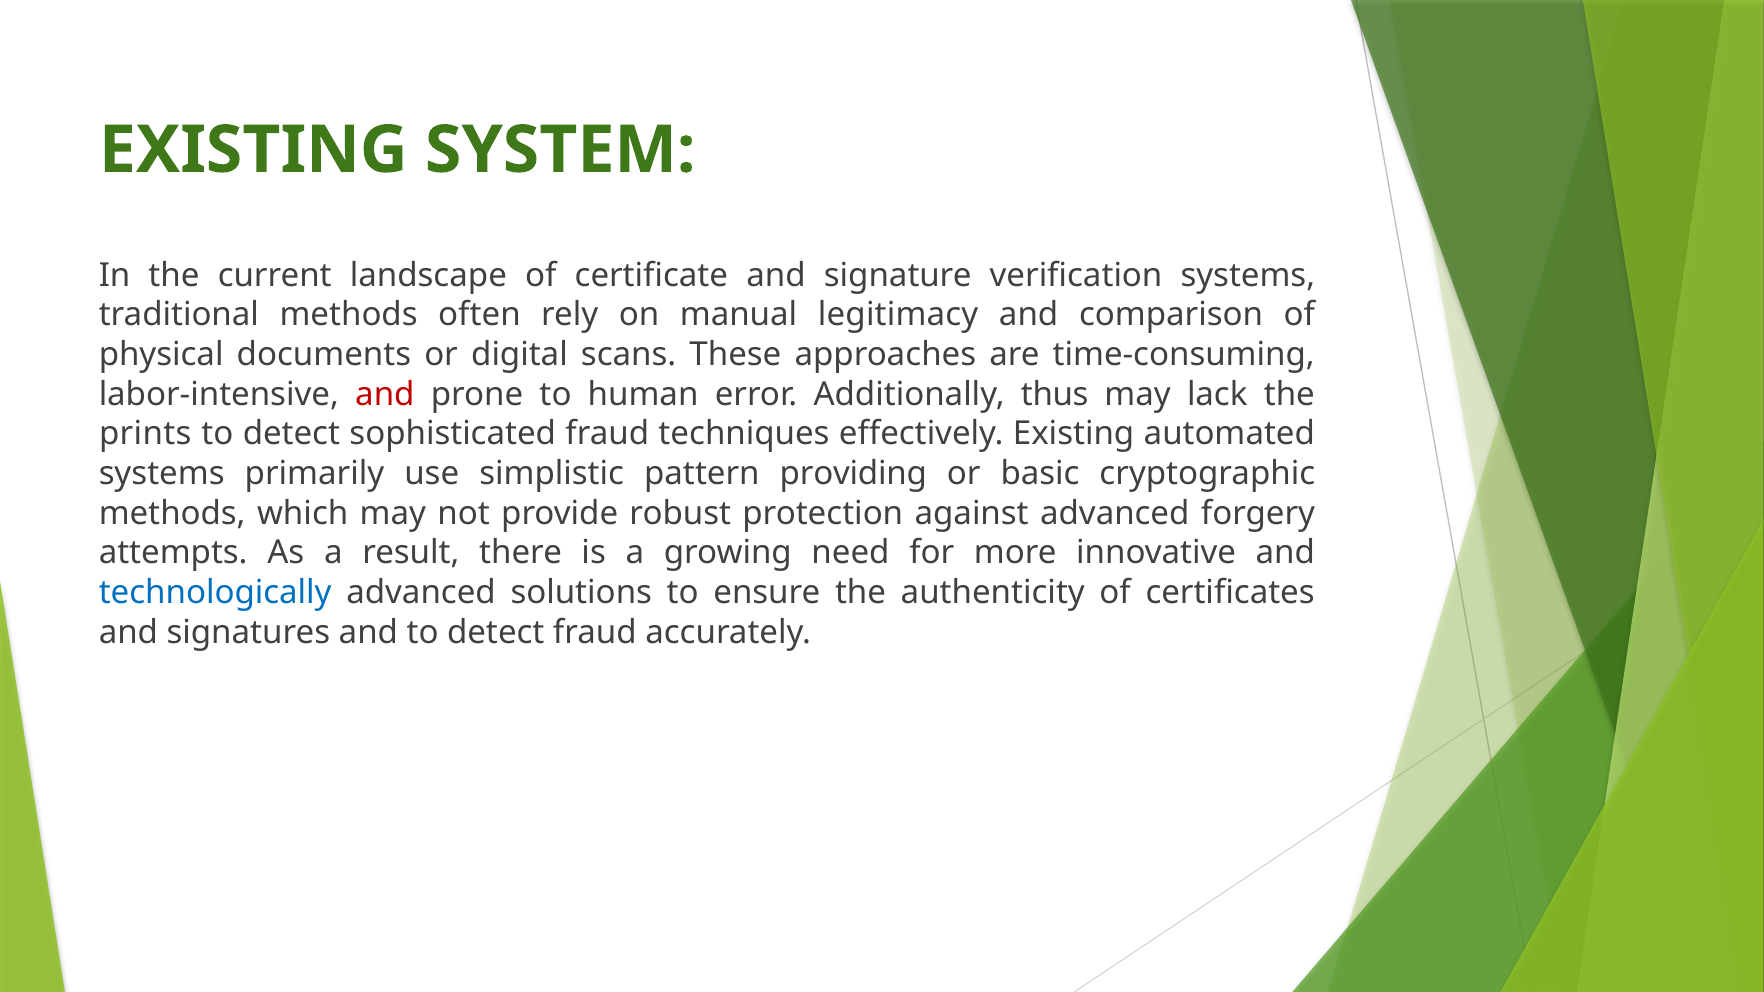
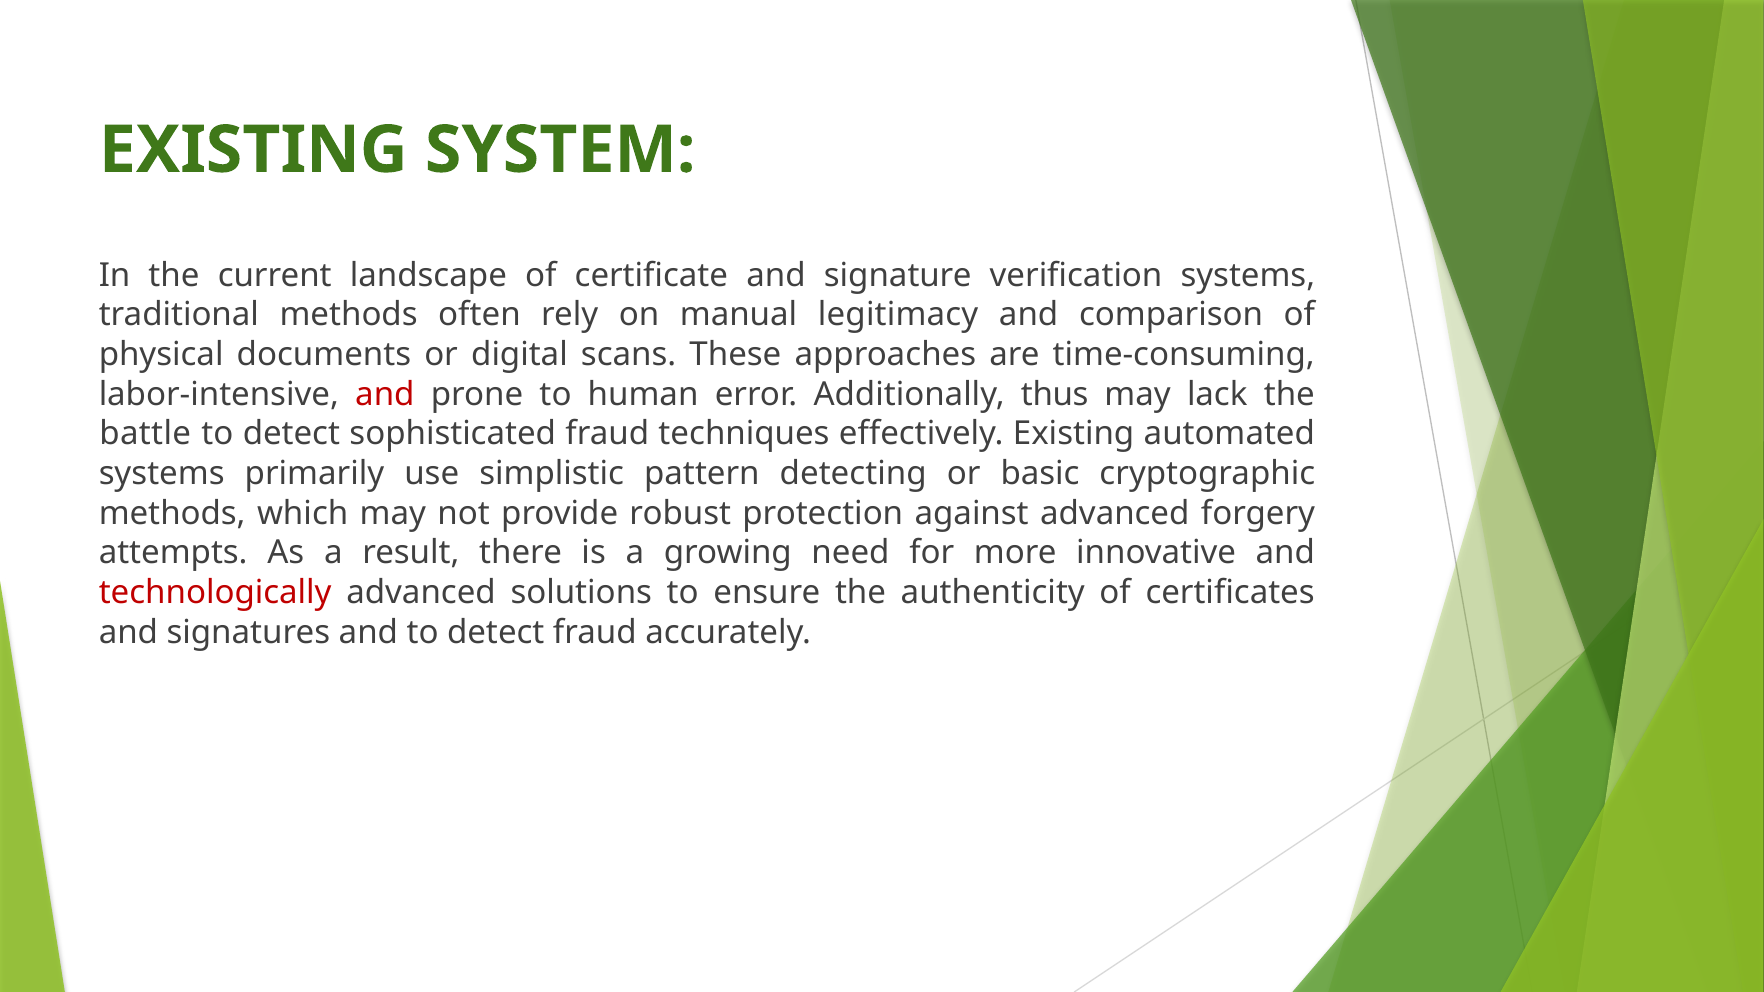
prints: prints -> battle (145, 434)
providing: providing -> detecting (853, 474)
technologically colour: blue -> red (215, 593)
